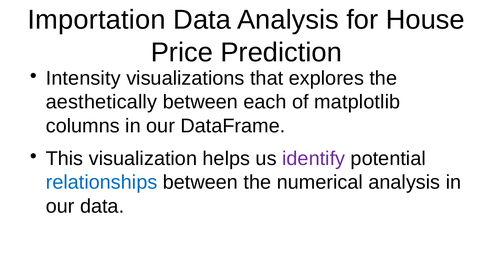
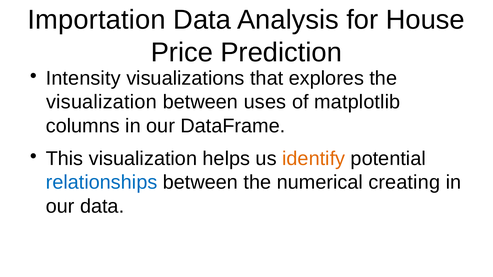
aesthetically: aesthetically -> visualization (101, 102)
each: each -> uses (265, 102)
identify colour: purple -> orange (314, 159)
numerical analysis: analysis -> creating (404, 183)
